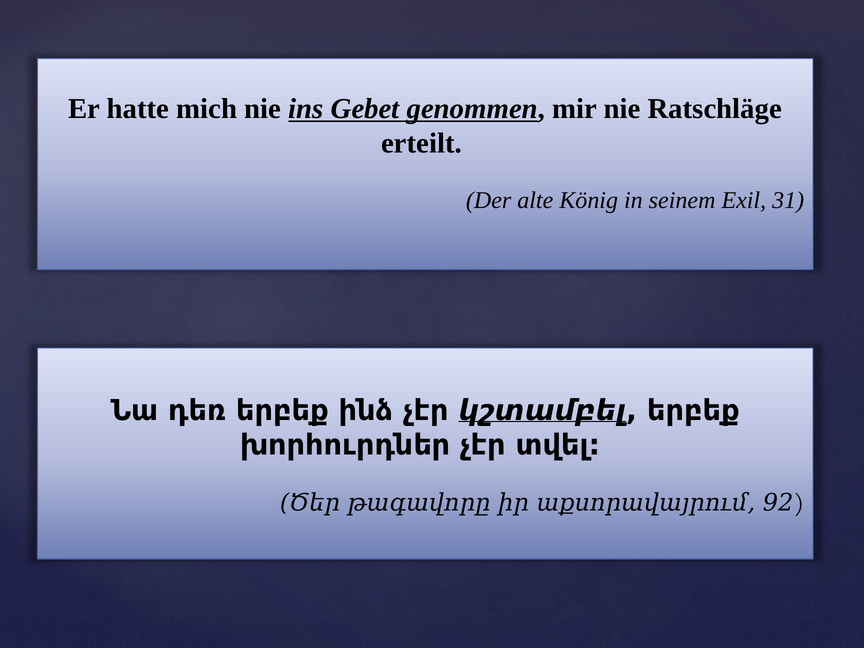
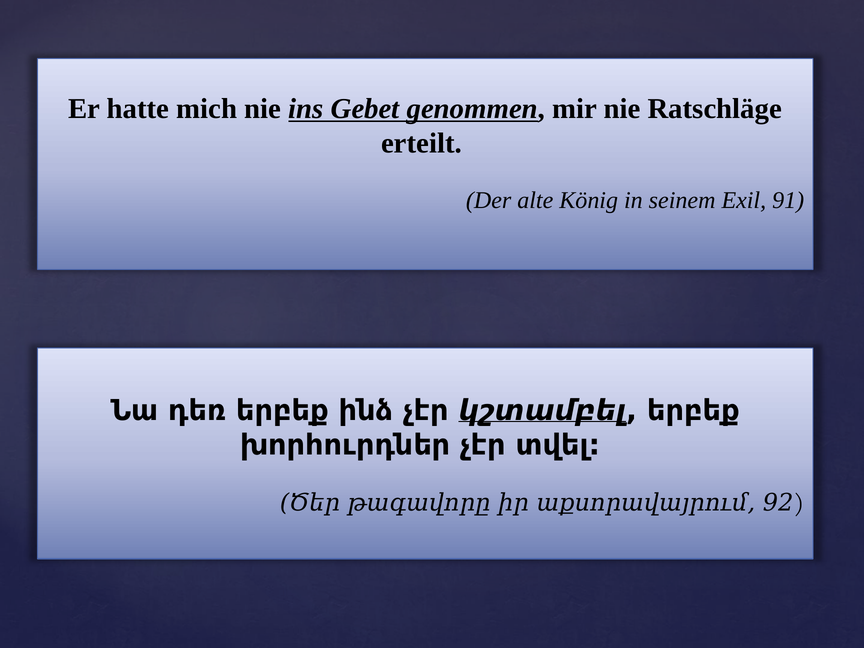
31: 31 -> 91 (788, 200)
